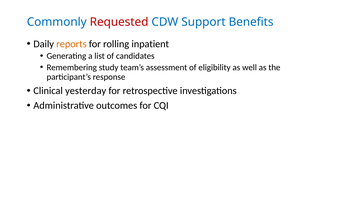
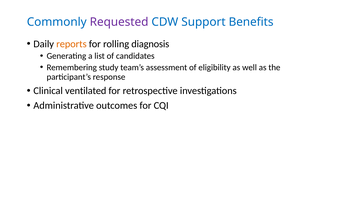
Requested colour: red -> purple (119, 22)
inpatient: inpatient -> diagnosis (150, 44)
yesterday: yesterday -> ventilated (86, 91)
